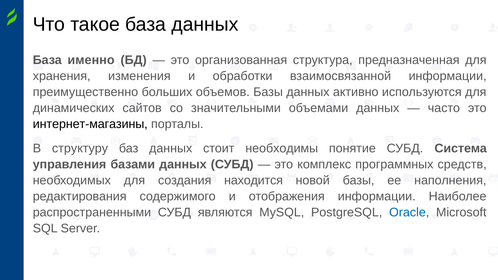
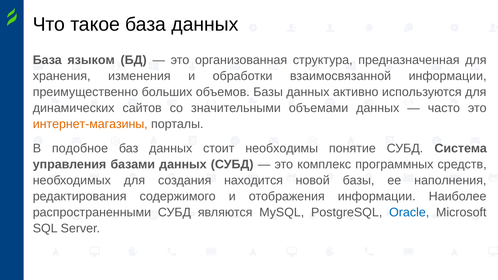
именно: именно -> языком (91, 60)
интернет-магазины colour: black -> orange (90, 124)
структуру: структуру -> подобное (80, 148)
